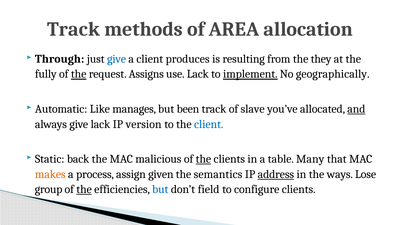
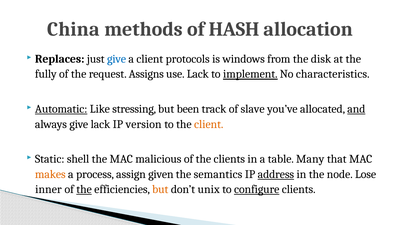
Track: Track -> China (73, 29)
AREA: AREA -> HASH (234, 29)
Through: Through -> Replaces (60, 59)
produces: produces -> protocols (188, 59)
resulting: resulting -> windows (244, 59)
they: they -> disk (321, 59)
the underline: present -> none (79, 74)
geographically: geographically -> characteristics (333, 74)
Automatic underline: none -> present (61, 109)
manages: manages -> stressing (134, 109)
client colour: blue -> orange (209, 124)
back: back -> shell (78, 159)
the underline: present -> none (203, 159)
ways: ways -> node (340, 174)
group: group -> inner (48, 189)
but colour: blue -> orange (160, 189)
field: field -> unix (209, 189)
configure underline: none -> present (257, 189)
